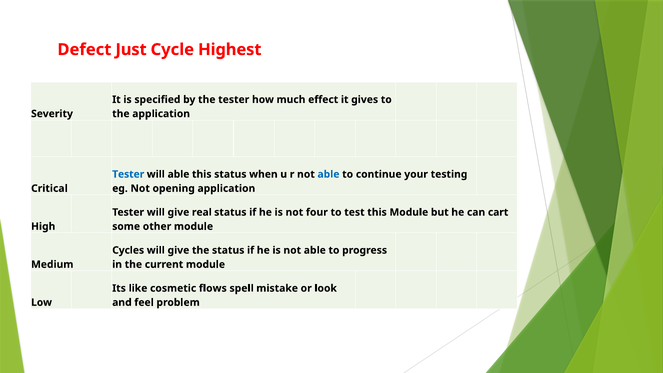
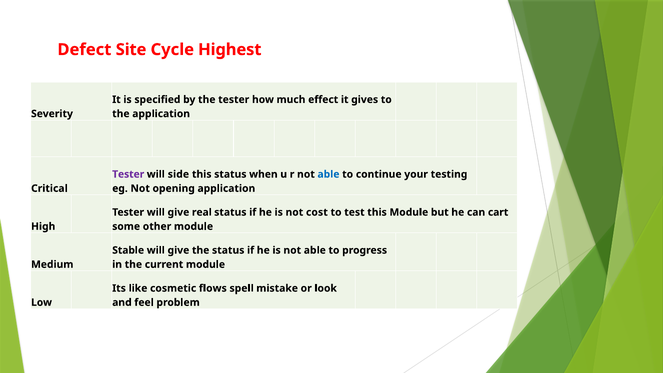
Just: Just -> Site (131, 50)
Tester colour: blue -> purple (128, 174)
will able: able -> side (178, 174)
four: four -> cost (317, 212)
Cycles: Cycles -> Stable (128, 250)
